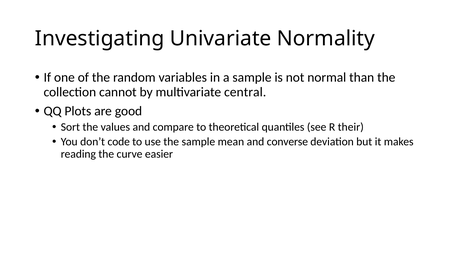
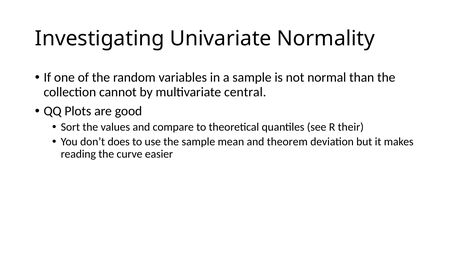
code: code -> does (119, 142)
converse: converse -> theorem (287, 142)
